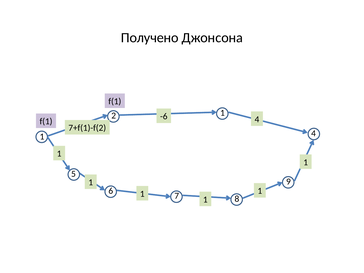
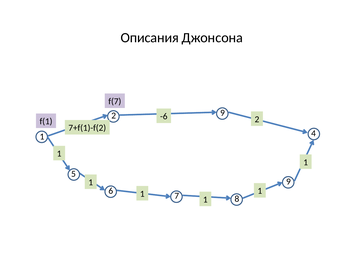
Получено: Получено -> Описания (150, 38)
f(1: f(1 -> f(7 (115, 101)
2 1: 1 -> 9 (223, 113)
-6 4: 4 -> 2 (257, 119)
